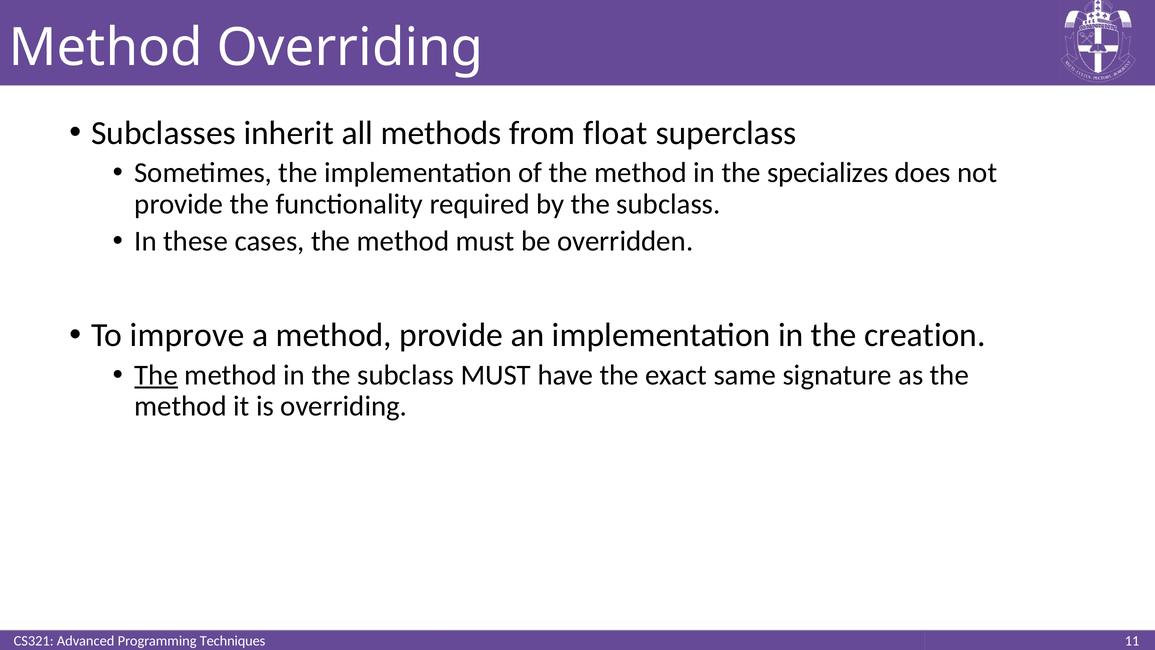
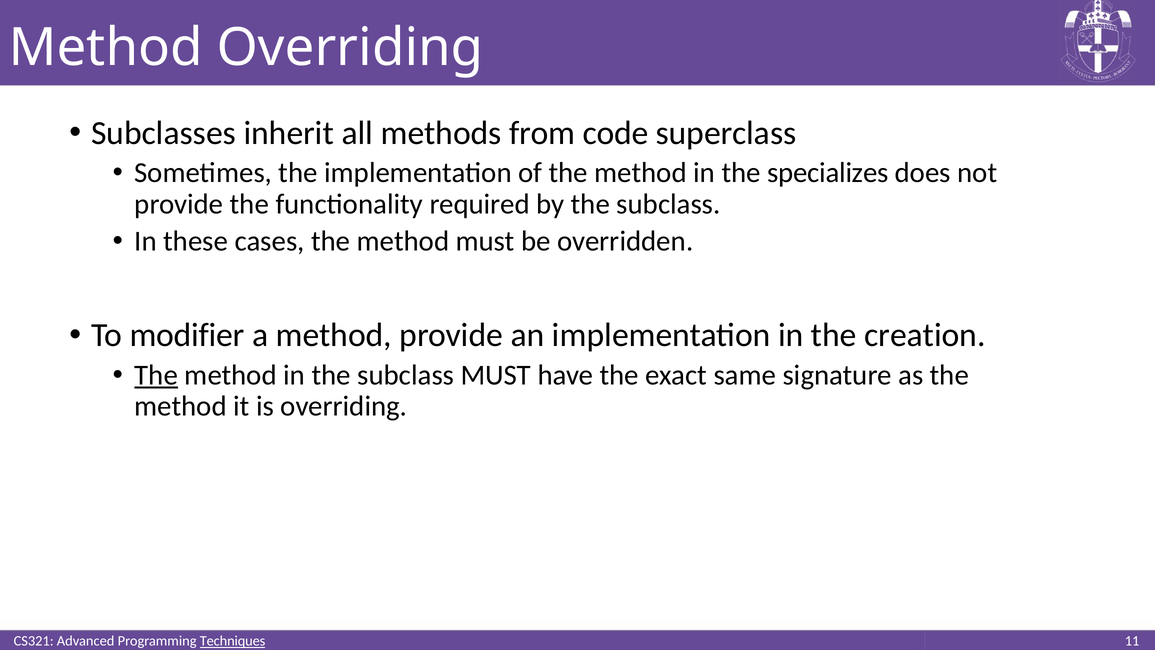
float: float -> code (616, 133)
improve: improve -> modifier (187, 335)
Techniques underline: none -> present (233, 641)
